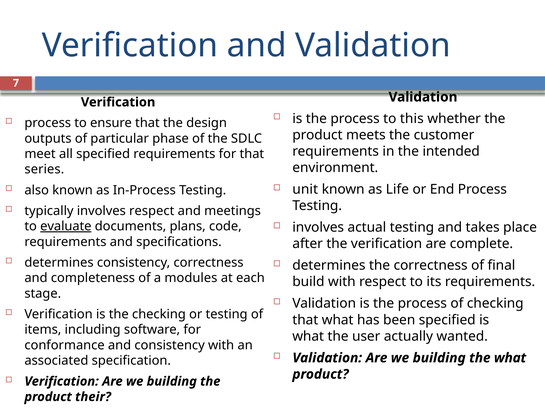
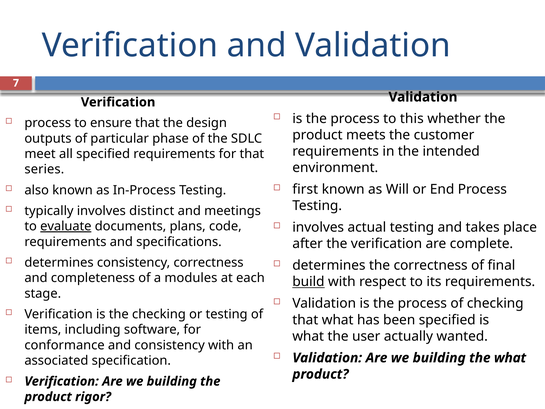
unit: unit -> first (305, 189)
Life: Life -> Will (397, 189)
involves respect: respect -> distinct (152, 211)
build underline: none -> present (308, 282)
their: their -> rigor (93, 397)
